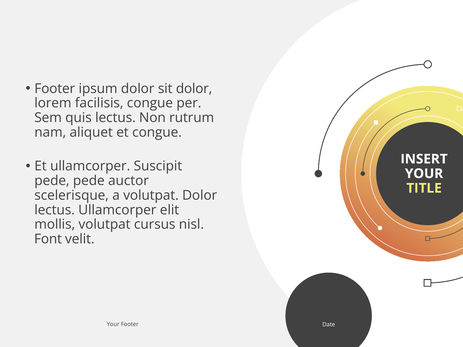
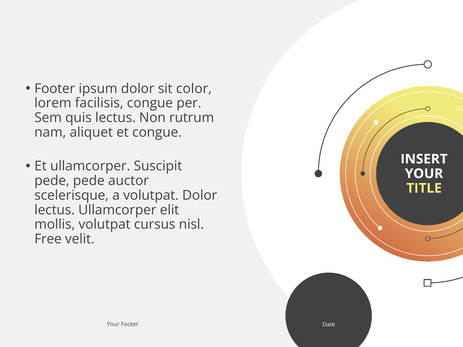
sit dolor: dolor -> color (194, 89)
Font: Font -> Free (48, 239)
